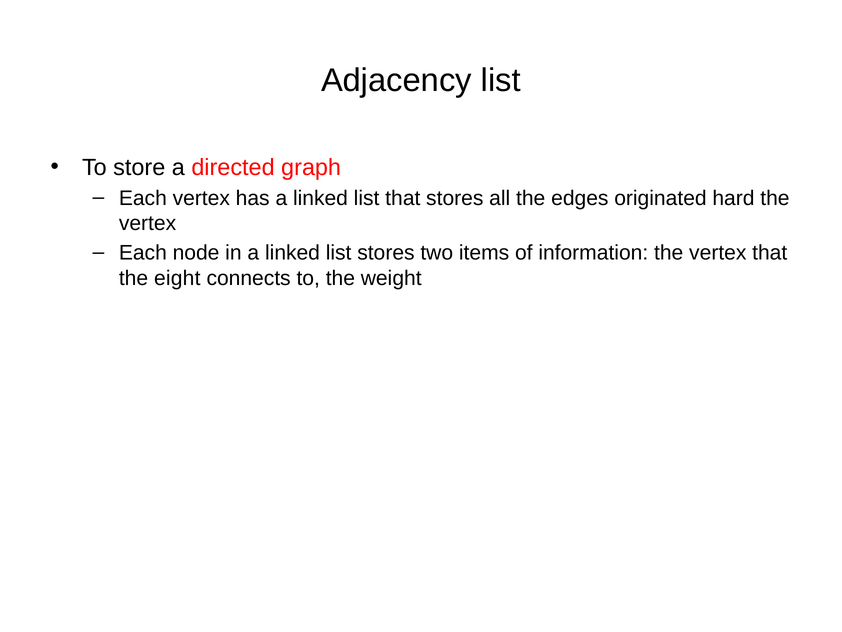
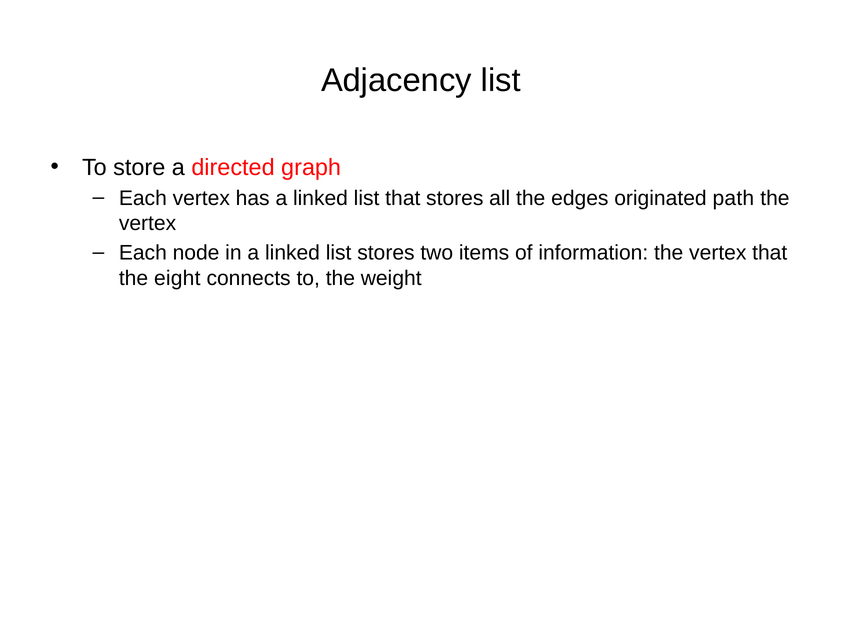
hard: hard -> path (733, 198)
